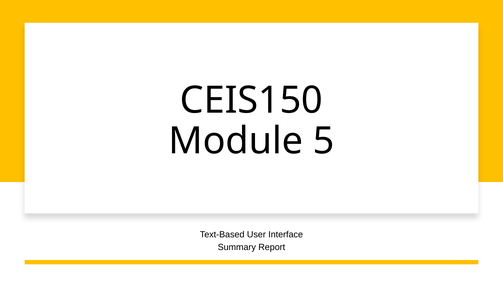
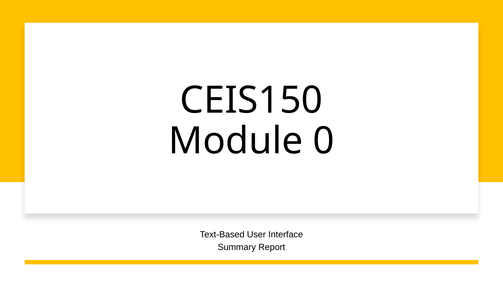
5: 5 -> 0 (324, 141)
